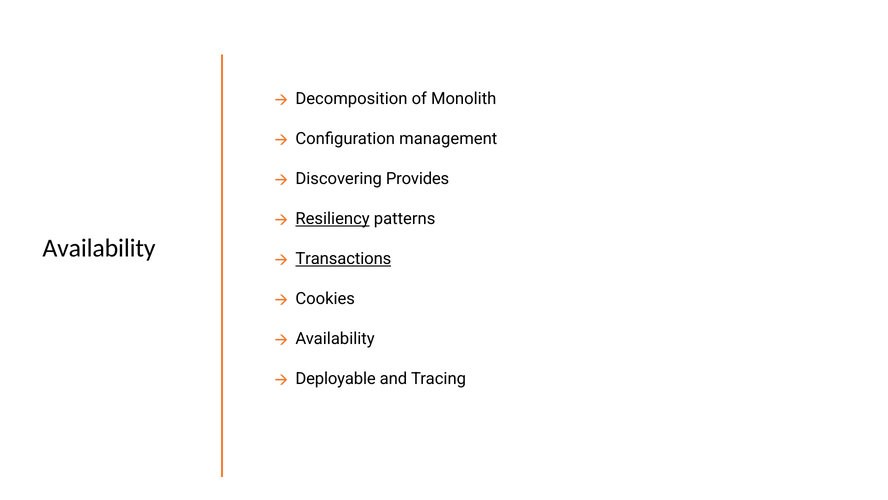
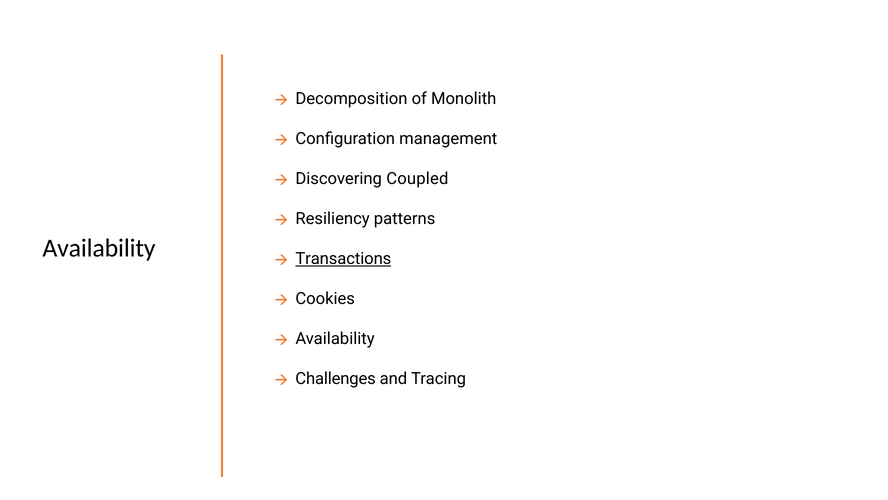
Provides: Provides -> Coupled (417, 179)
Resiliency underline: present -> none (333, 219)
Deployable: Deployable -> Challenges (336, 378)
